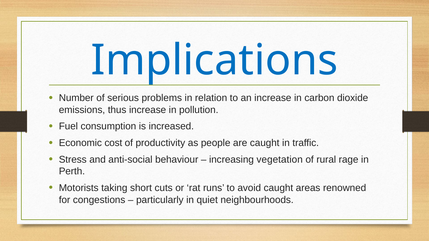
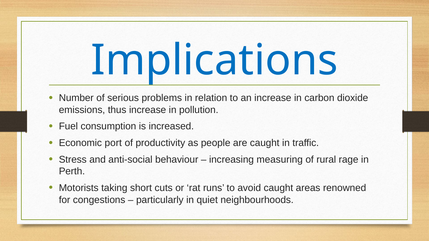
cost: cost -> port (113, 143)
vegetation: vegetation -> measuring (280, 160)
